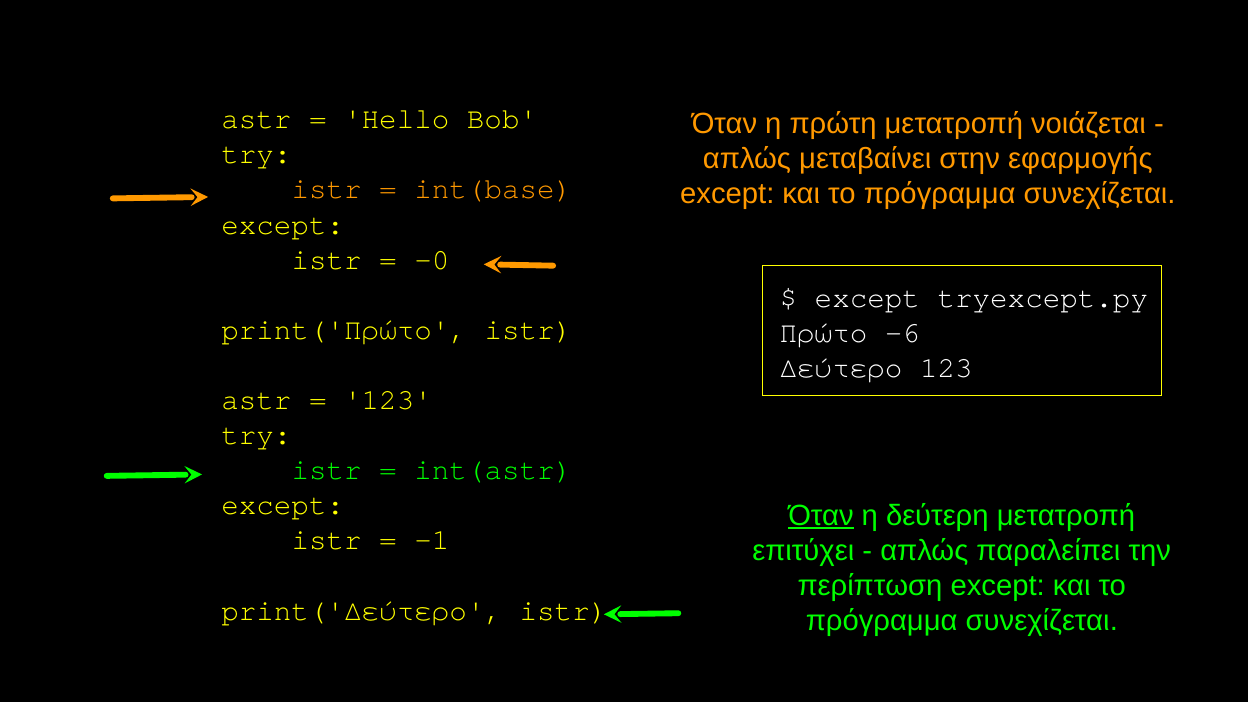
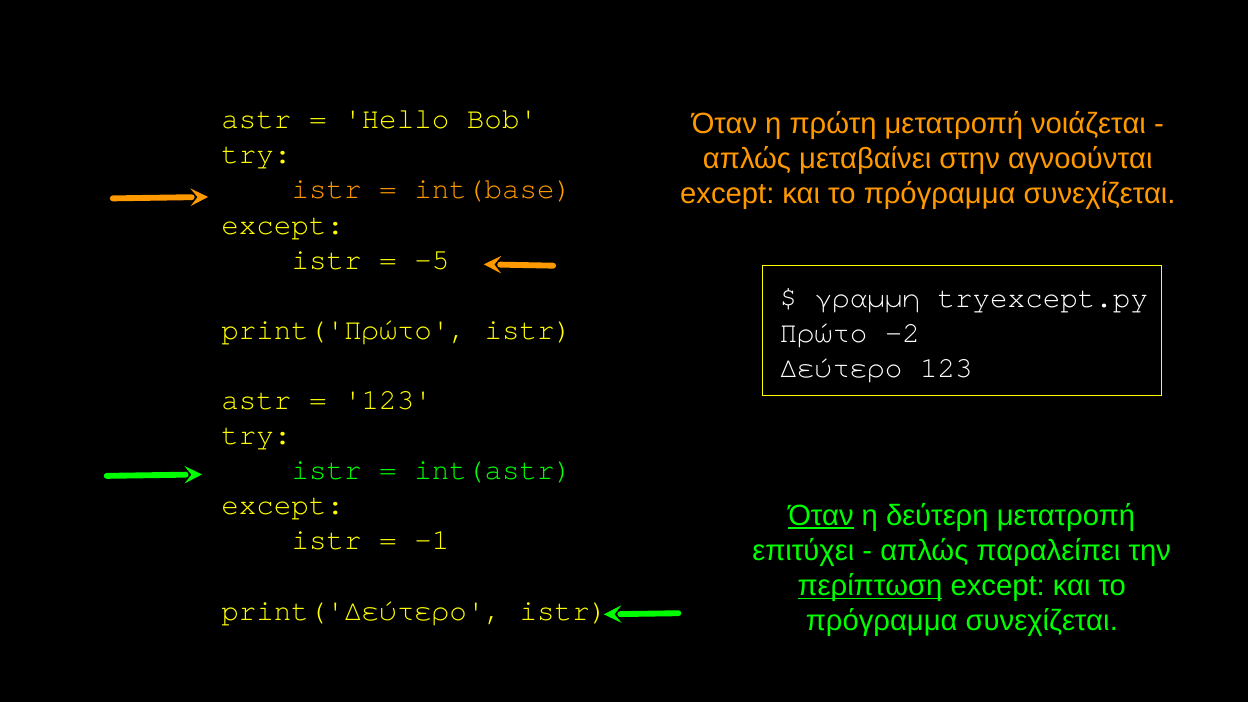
εφαρμογής: εφαρμογής -> αγνοούνται (1080, 159)
-0: -0 -> -5 (432, 259)
except: except -> γραμμή (867, 297)
-6: -6 -> -2 (902, 333)
περίπτωση underline: none -> present (870, 586)
